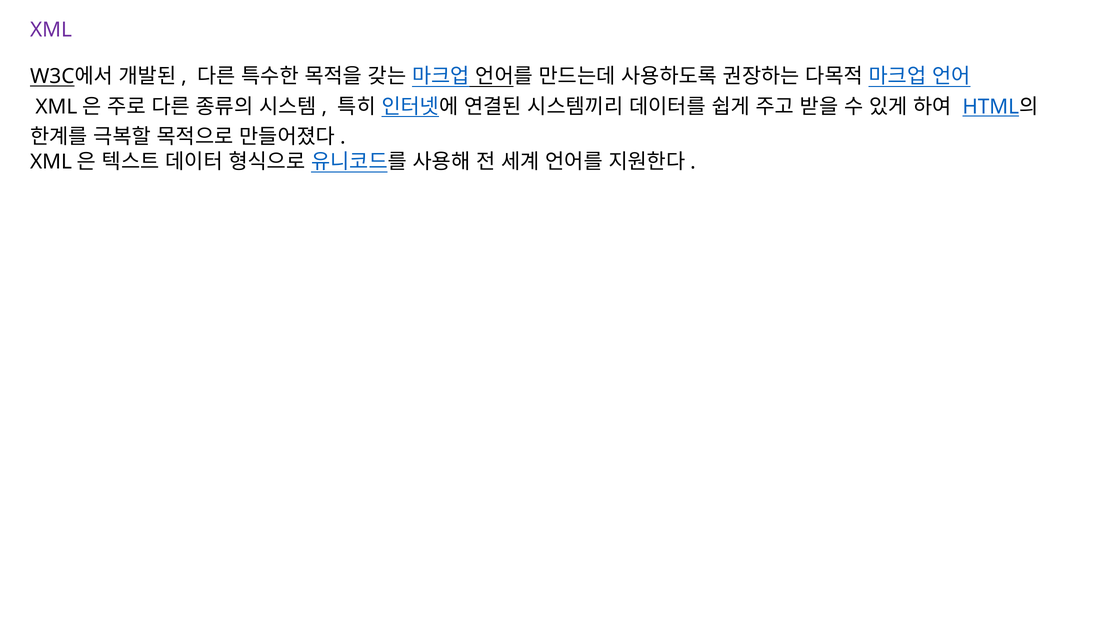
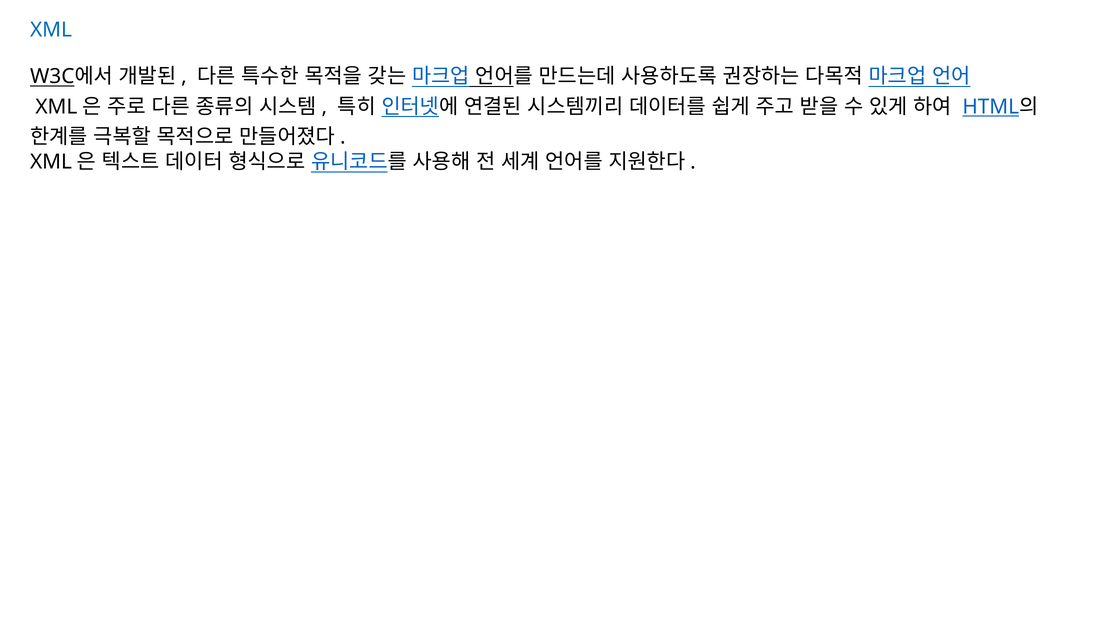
XML colour: purple -> blue (51, 30)
